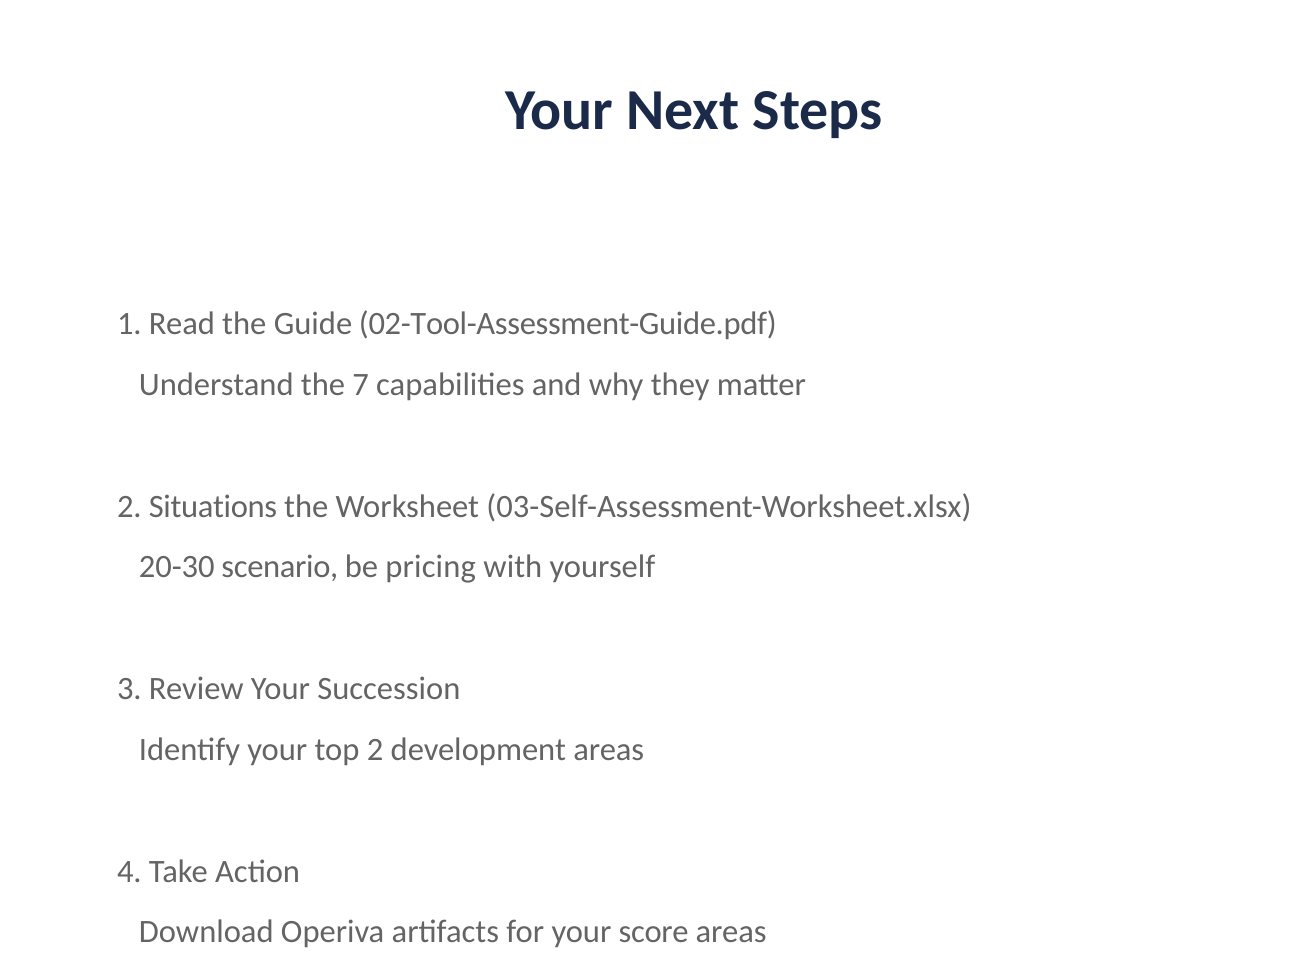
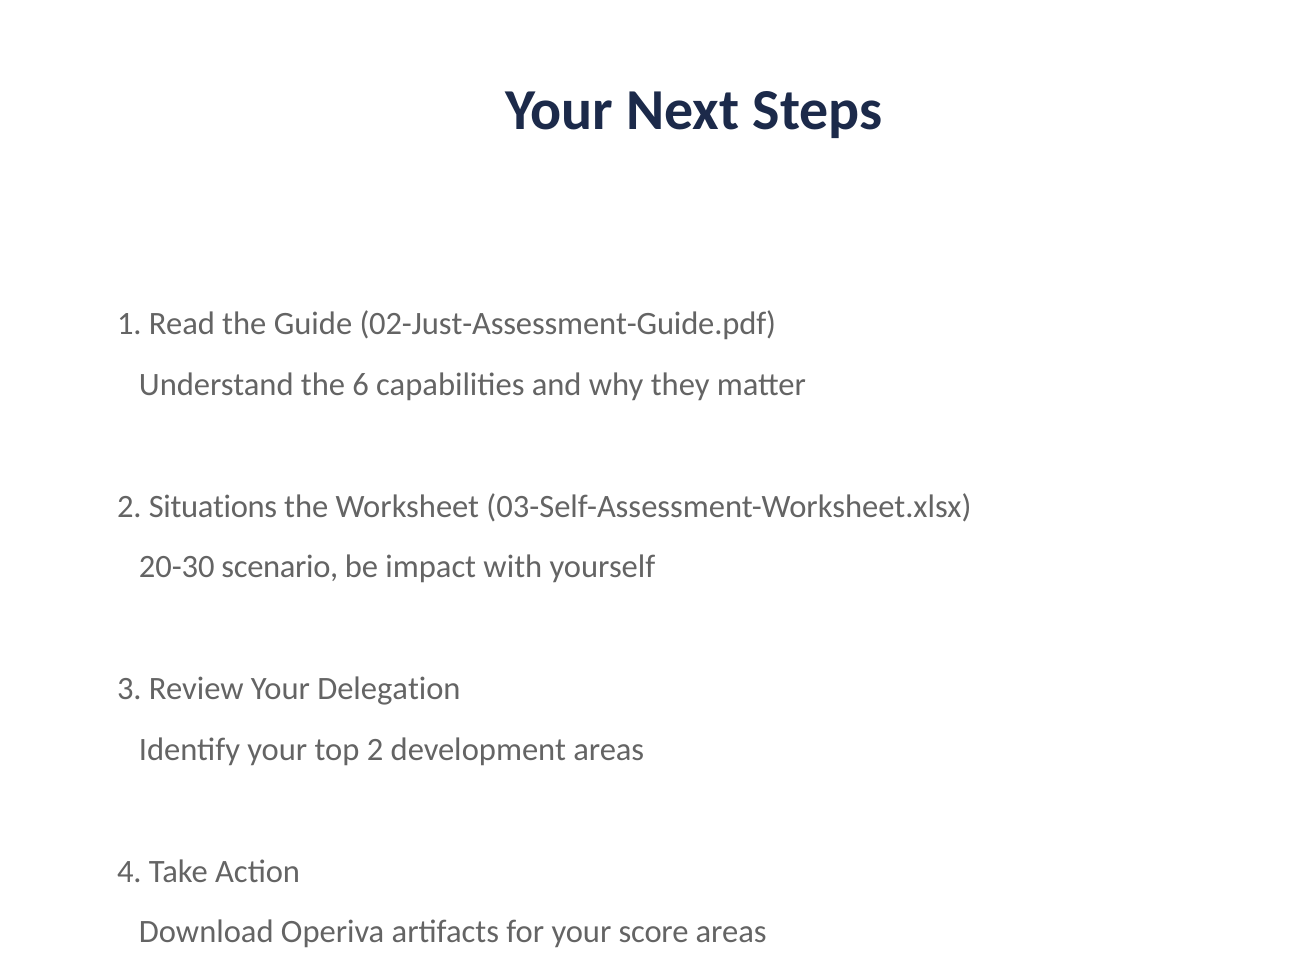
02-Tool-Assessment-Guide.pdf: 02-Tool-Assessment-Guide.pdf -> 02-Just-Assessment-Guide.pdf (568, 324)
the 7: 7 -> 6 (361, 384)
pricing: pricing -> impact (431, 567)
Succession: Succession -> Delegation (389, 688)
